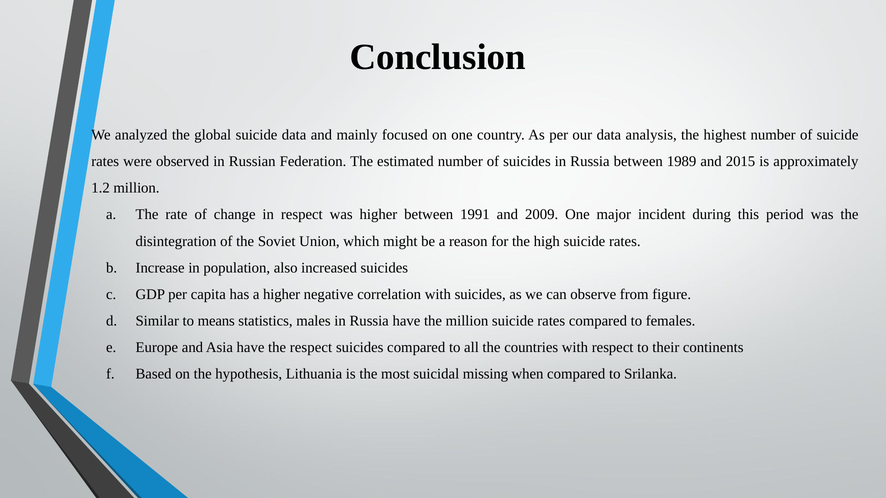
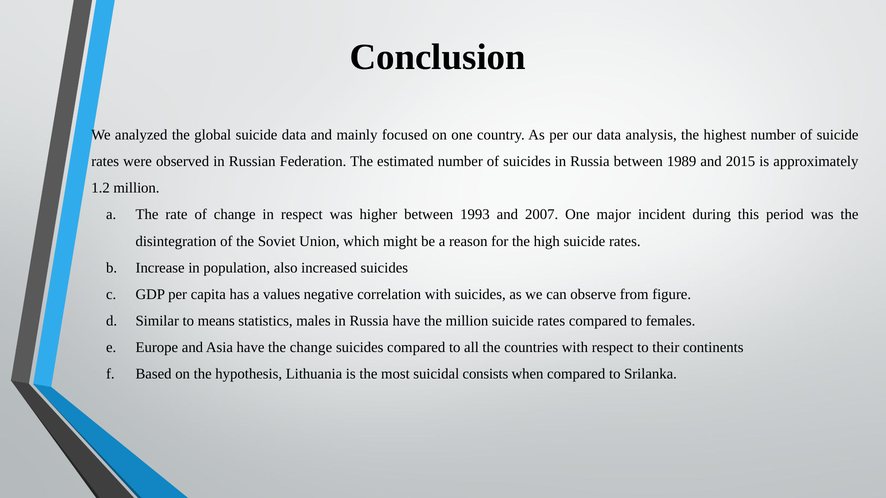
1991: 1991 -> 1993 (475, 215)
2009: 2009 -> 2007 (542, 215)
a higher: higher -> values (282, 294)
the respect: respect -> change (311, 348)
missing: missing -> consists (485, 374)
